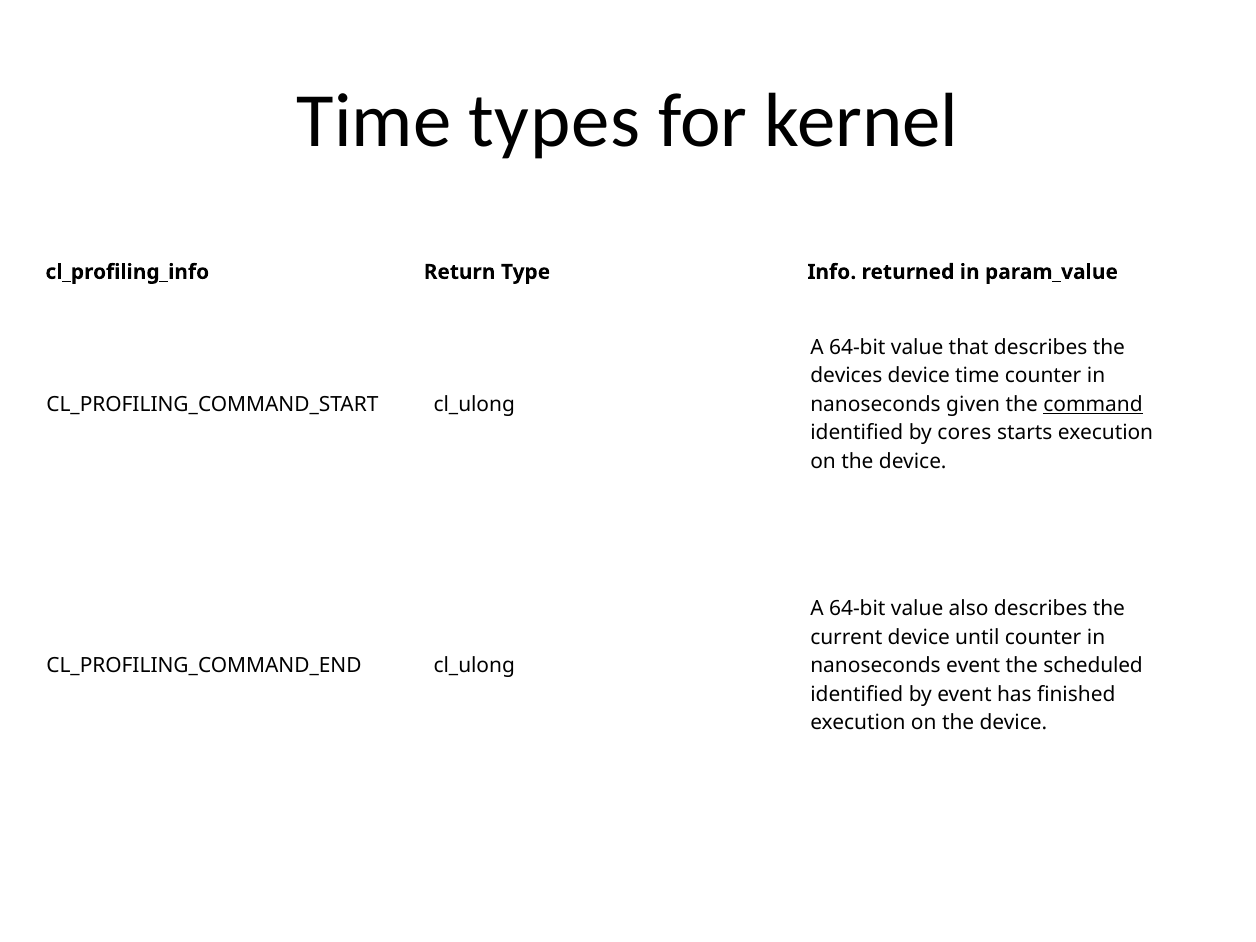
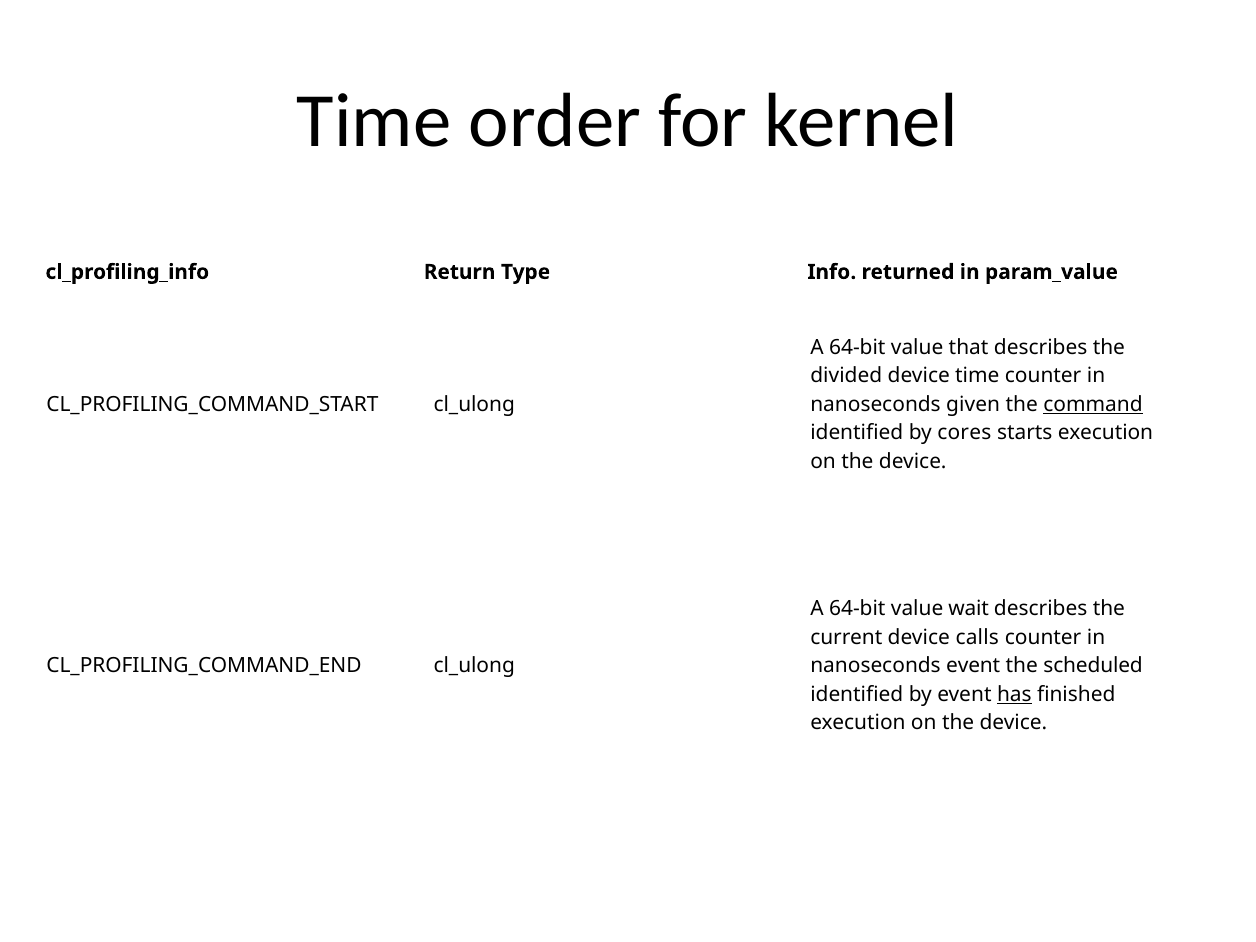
types: types -> order (555, 122)
devices: devices -> divided (846, 376)
also: also -> wait (969, 609)
until: until -> calls (977, 637)
has underline: none -> present (1014, 694)
